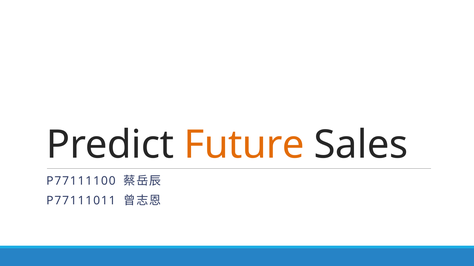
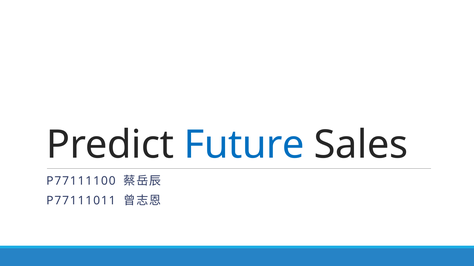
Future colour: orange -> blue (244, 145)
